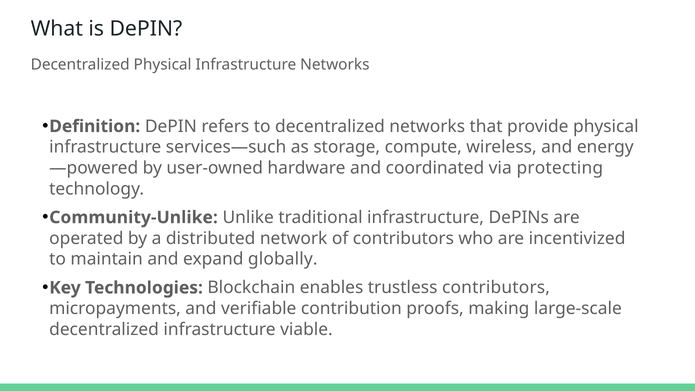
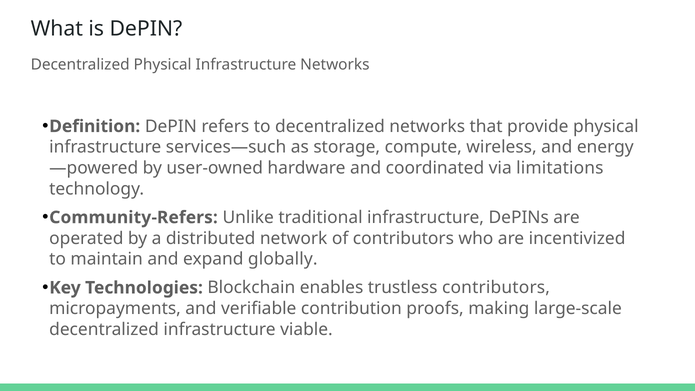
protecting: protecting -> limitations (560, 168)
Community-Unlike: Community-Unlike -> Community-Refers (134, 217)
